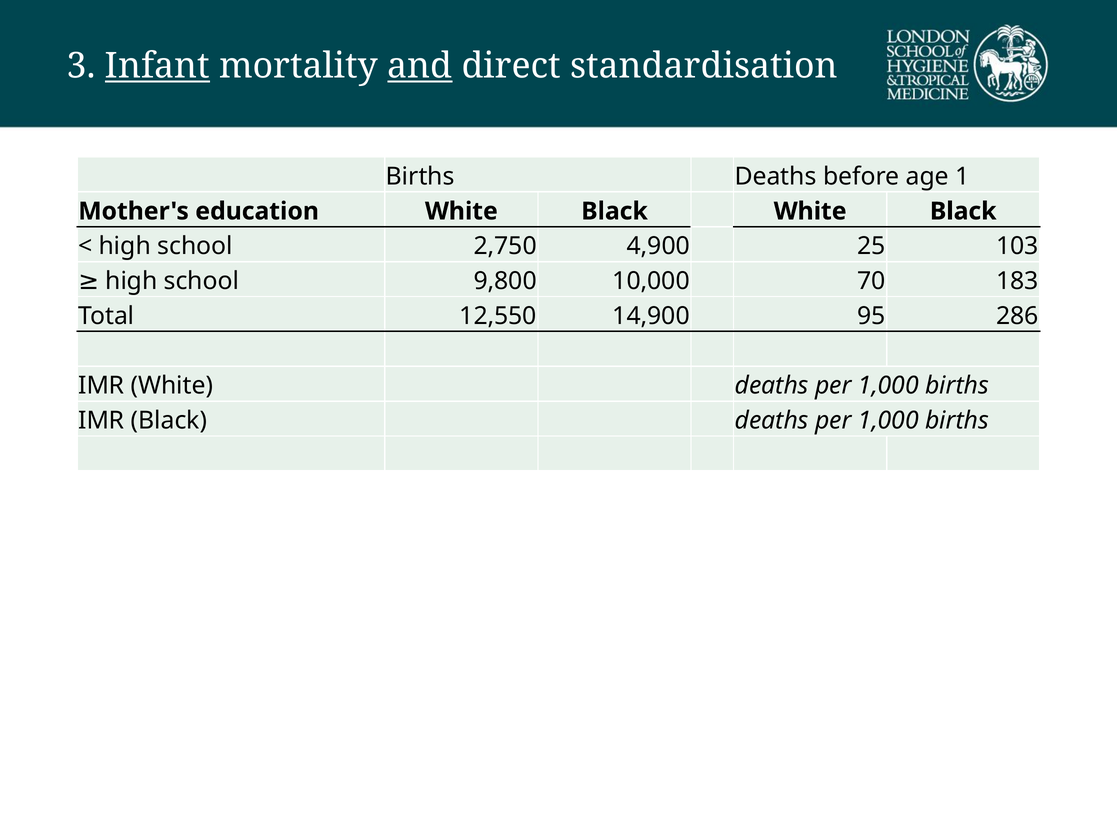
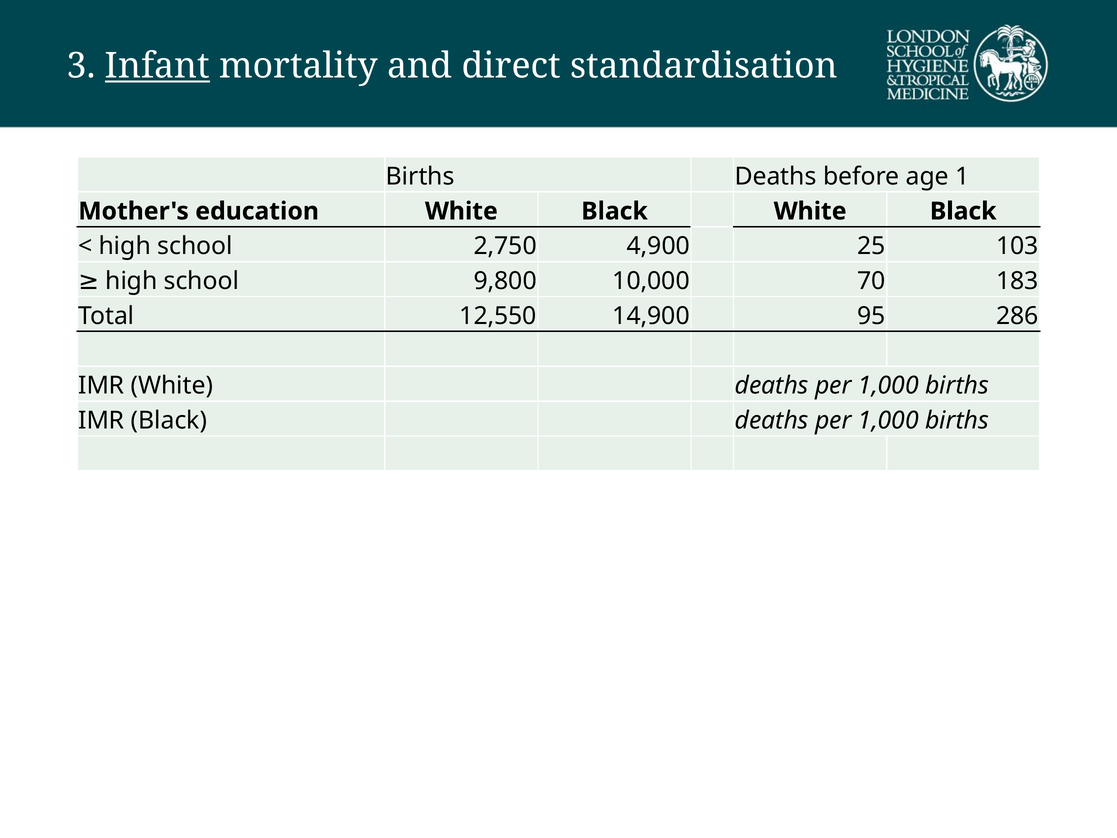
and underline: present -> none (420, 66)
